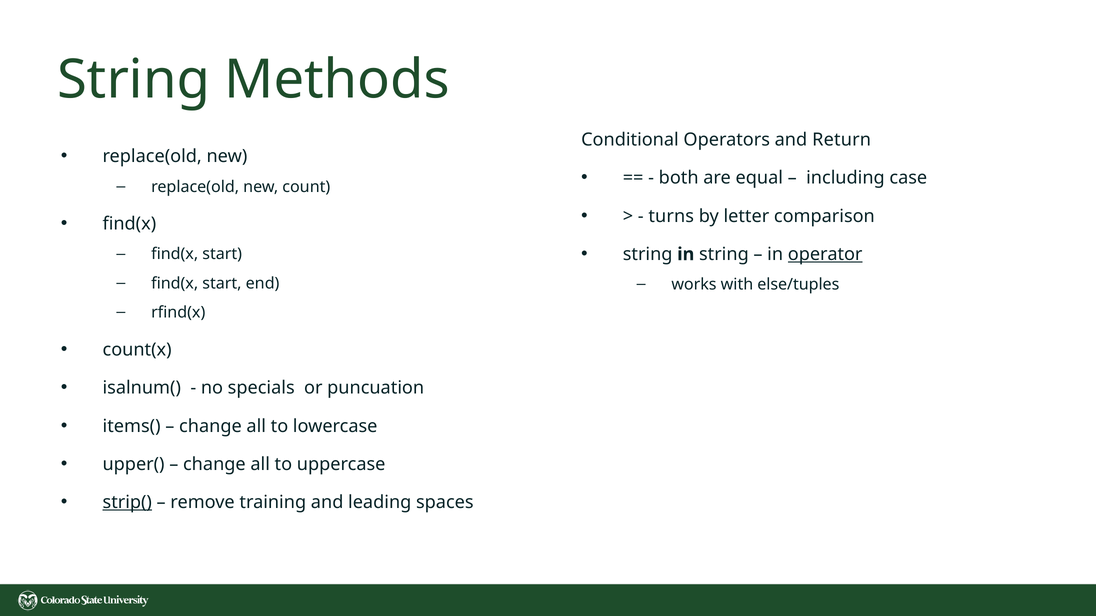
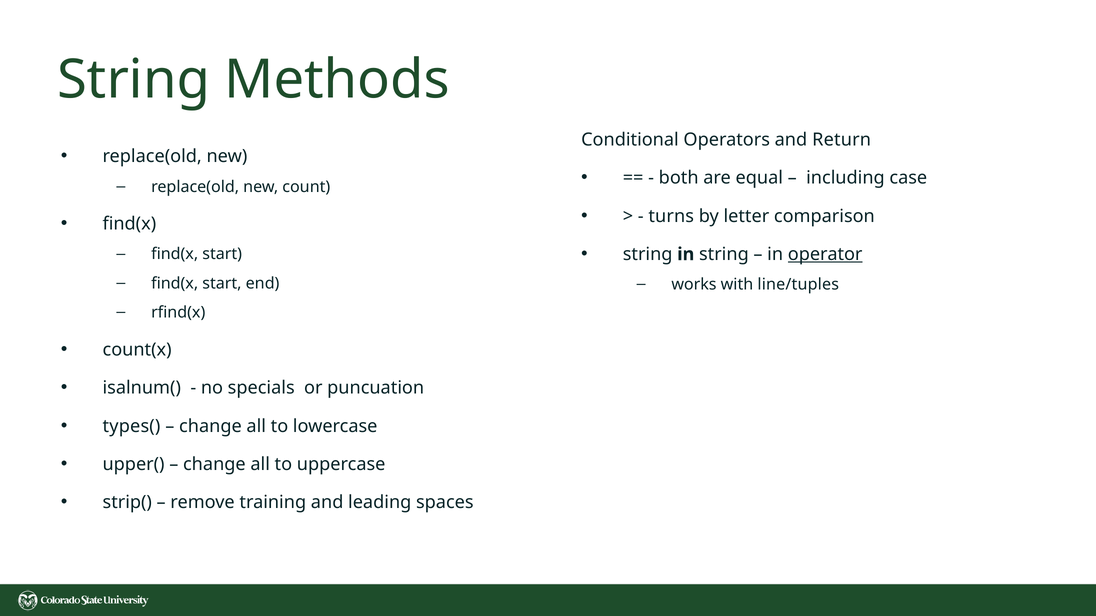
else/tuples: else/tuples -> line/tuples (798, 285)
items(: items( -> types( (132, 426)
strip( underline: present -> none (127, 503)
